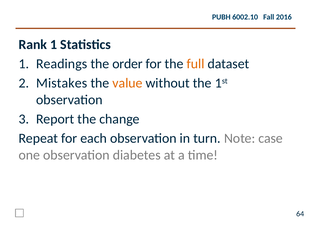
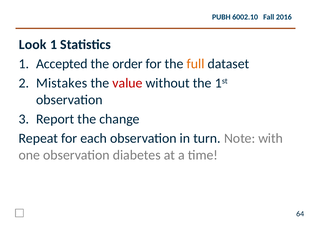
Rank: Rank -> Look (33, 45)
Readings: Readings -> Accepted (62, 64)
value colour: orange -> red (127, 83)
case: case -> with (271, 139)
